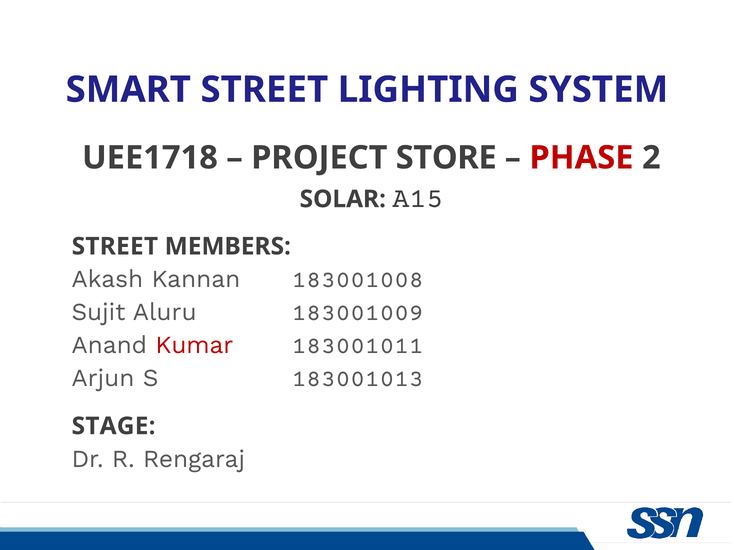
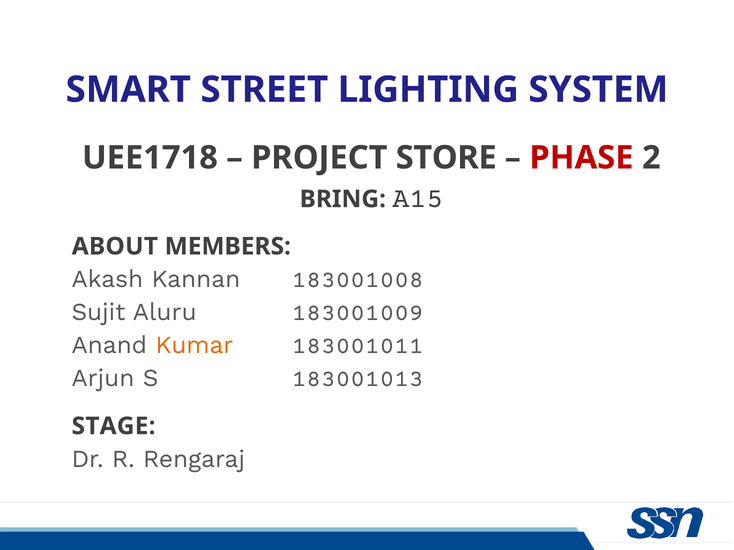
SOLAR: SOLAR -> BRING (343, 199)
STREET: STREET -> ABOUT (115, 247)
Kumar colour: red -> orange (194, 346)
